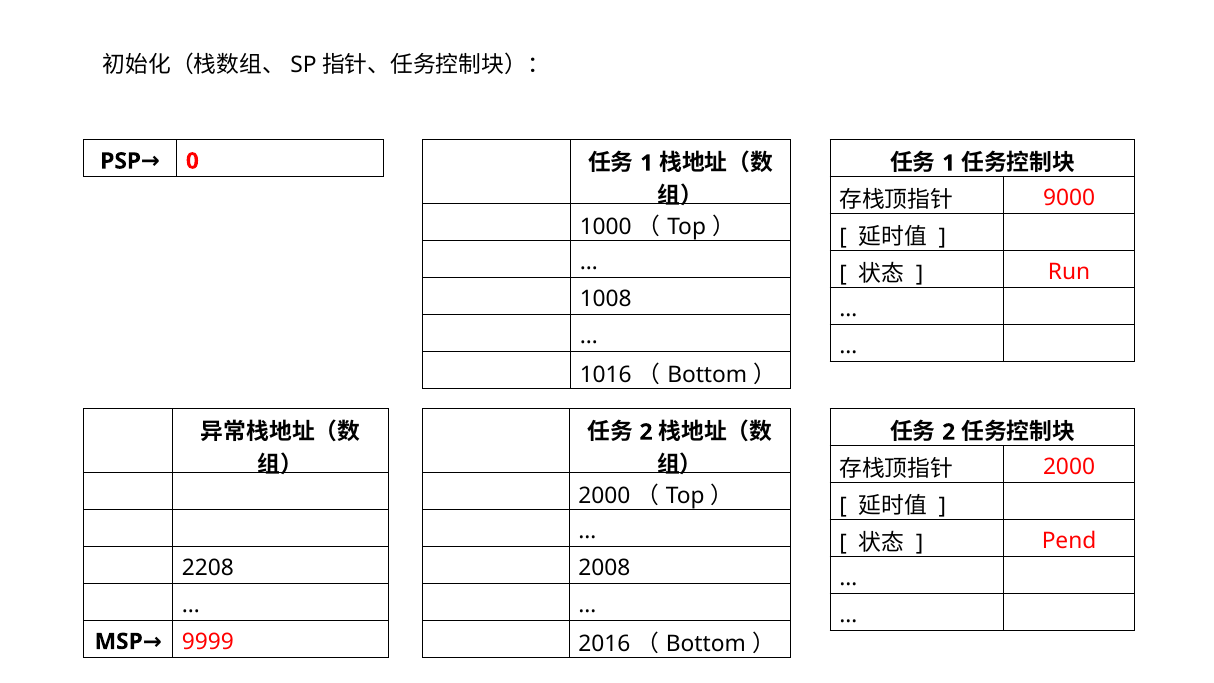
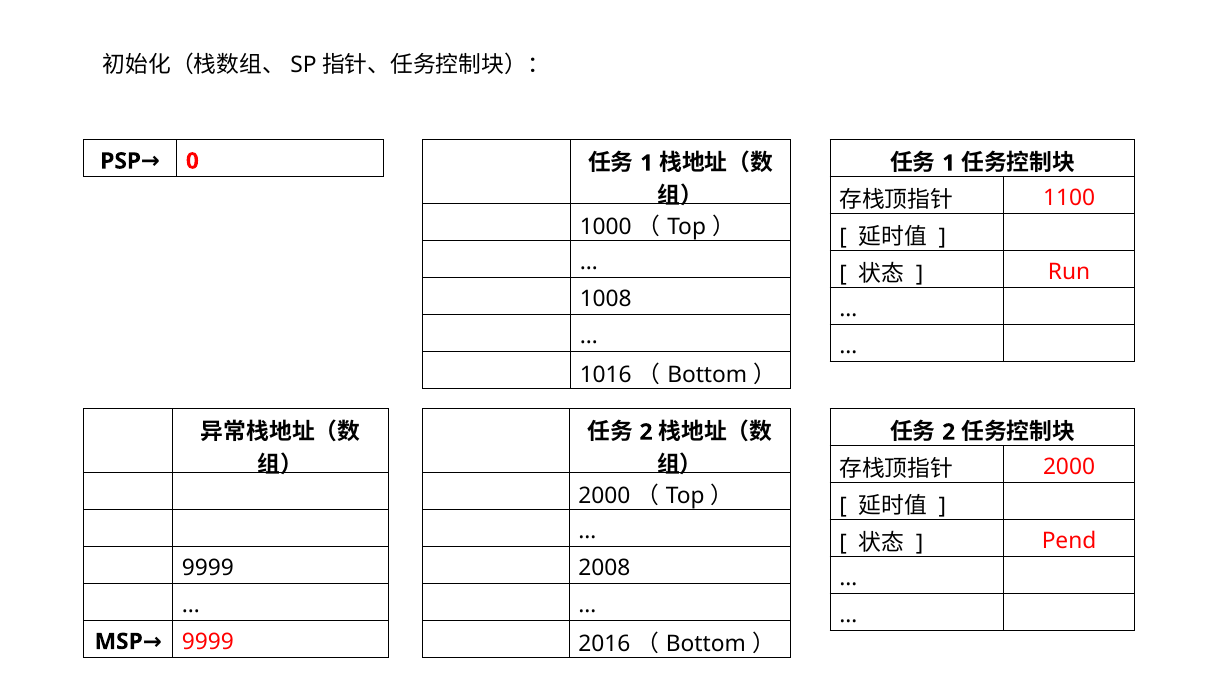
9000: 9000 -> 1100 (1069, 198)
2208: 2208 -> 9999 (208, 568)
